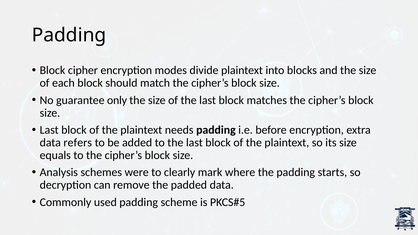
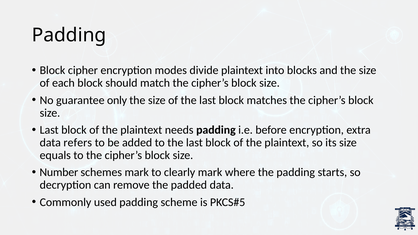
Analysis: Analysis -> Number (59, 173)
schemes were: were -> mark (137, 173)
